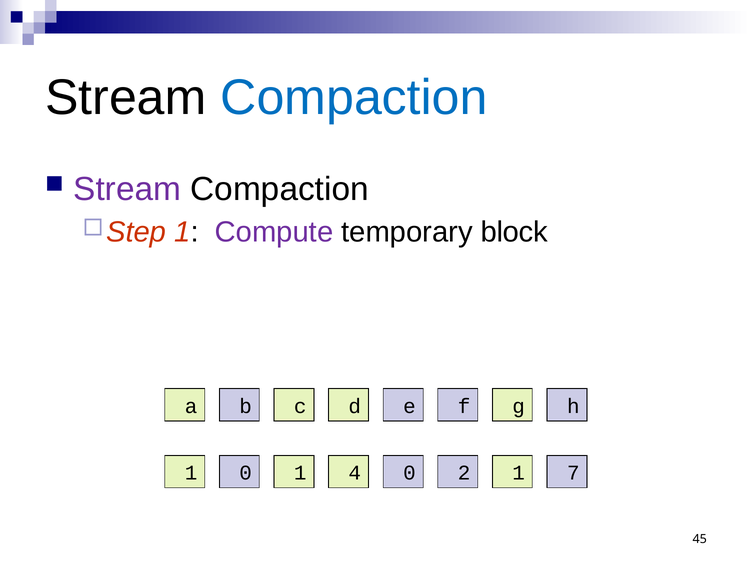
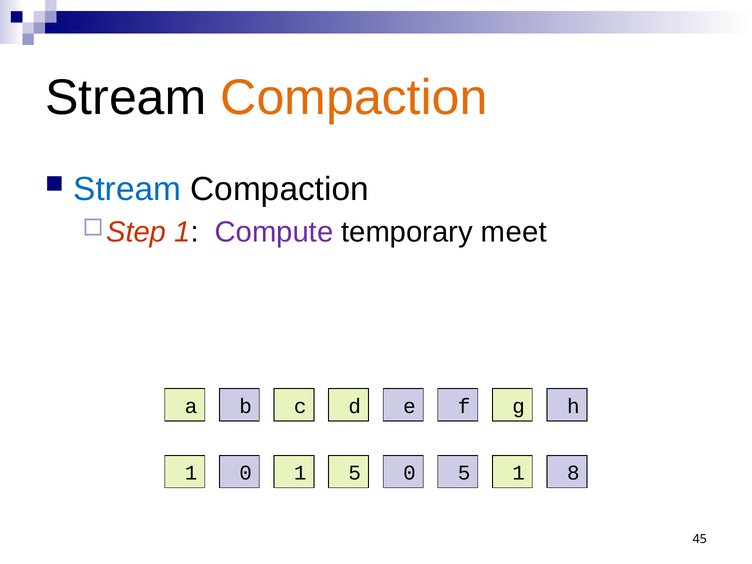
Compaction colour: blue -> orange (354, 97)
Stream colour: purple -> blue (127, 189)
block: block -> meet (514, 232)
1 4: 4 -> 5 (355, 473)
0 2: 2 -> 5 (464, 473)
7: 7 -> 8 (573, 473)
